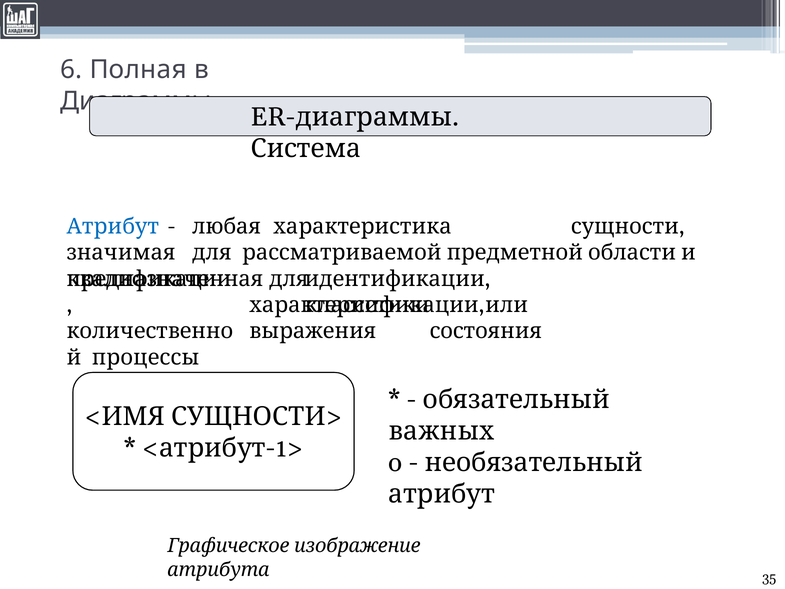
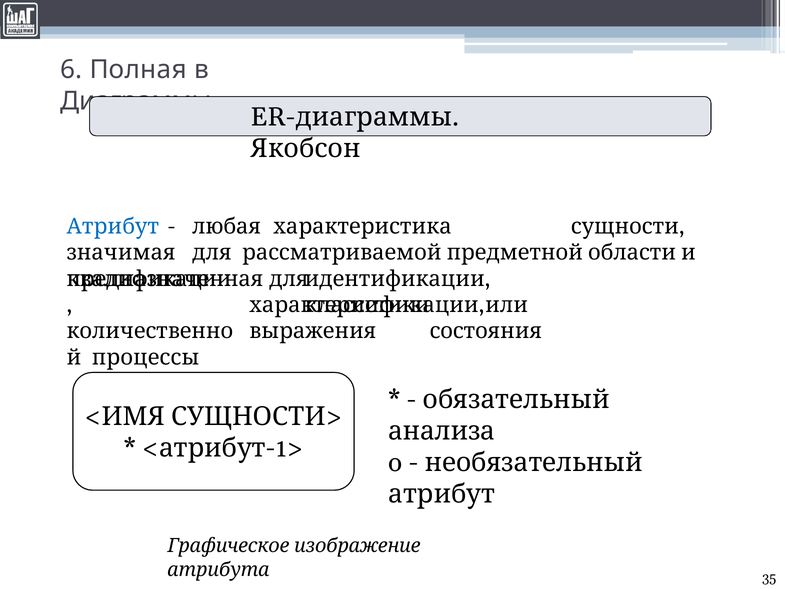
Система: Система -> Якобсон (306, 149)
важных: важных -> анализа (442, 431)
